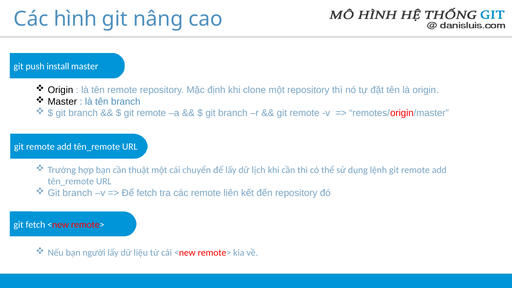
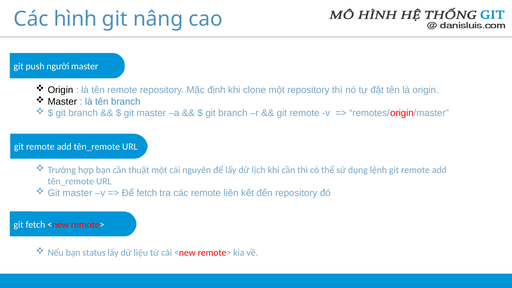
install: install -> người (58, 66)
remote: remote -> master (151, 113)
chuyển: chuyển -> nguyên (197, 170)
branch: branch -> master (77, 193)
người: người -> status (94, 253)
